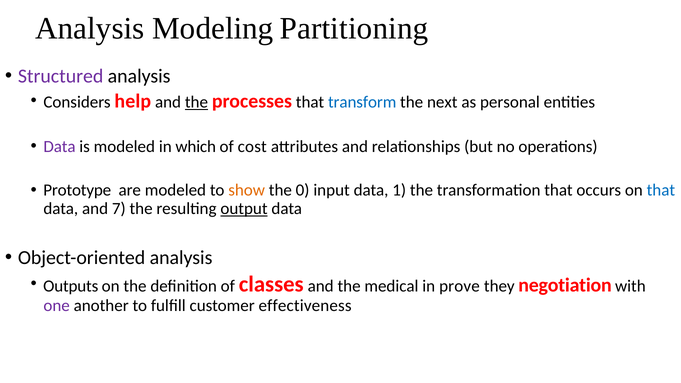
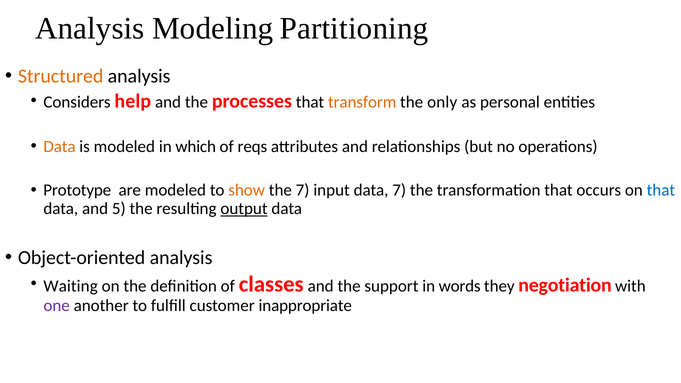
Structured colour: purple -> orange (61, 76)
the underline: present -> none (196, 102)
transform colour: blue -> orange (362, 102)
next: next -> only (442, 102)
Data colour: purple -> orange (60, 146)
cost: cost -> reqs (252, 146)
the 0: 0 -> 7 (303, 190)
data 1: 1 -> 7 (399, 190)
7: 7 -> 5 (119, 209)
Outputs: Outputs -> Waiting (71, 286)
medical: medical -> support (391, 286)
prove: prove -> words (460, 286)
effectiveness: effectiveness -> inappropriate (305, 306)
